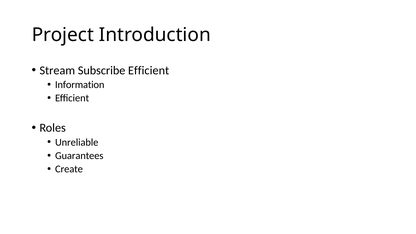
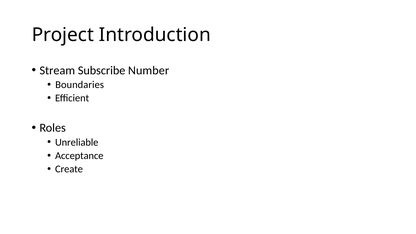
Subscribe Efficient: Efficient -> Number (149, 70)
Information: Information -> Boundaries (80, 85)
Guarantees: Guarantees -> Acceptance (79, 156)
